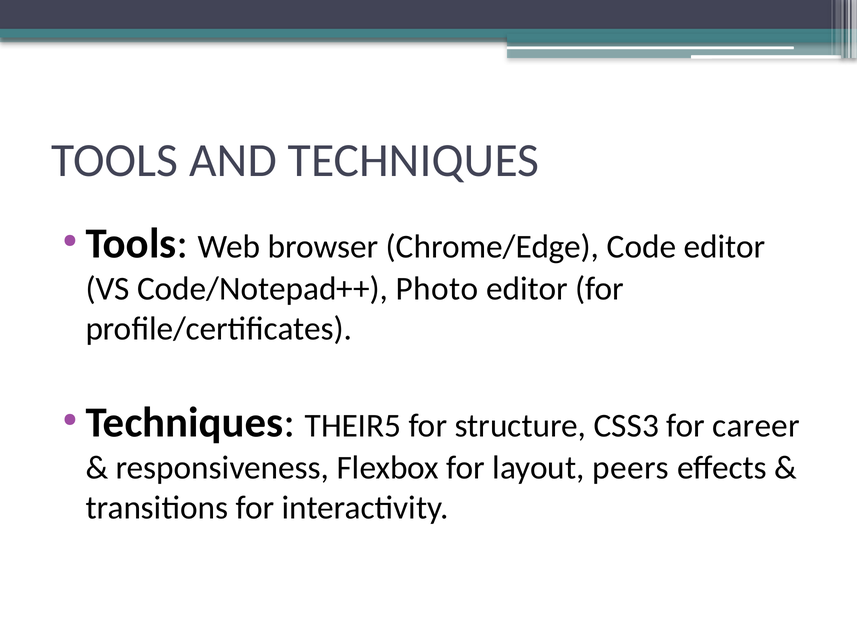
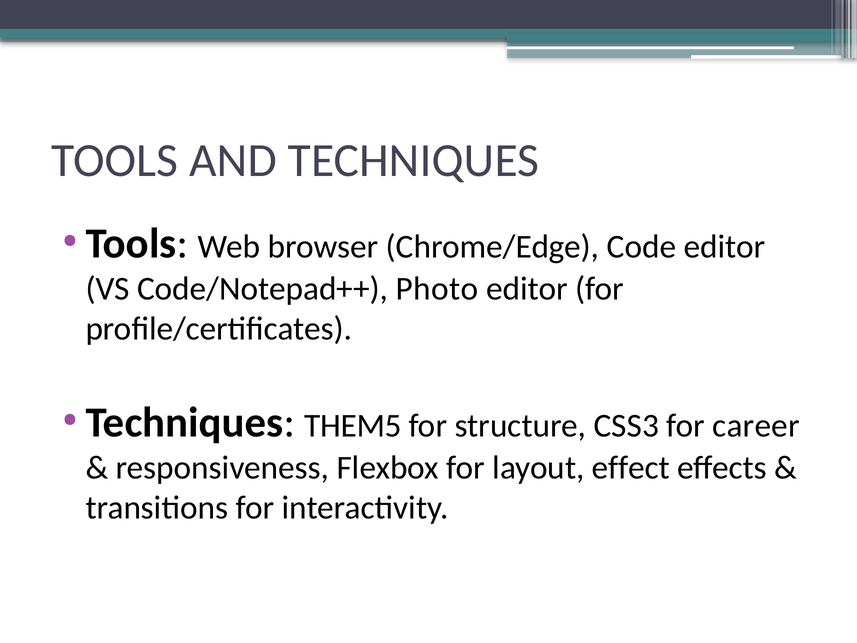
THEIR5: THEIR5 -> THEM5 (353, 425)
peers: peers -> effect (631, 467)
